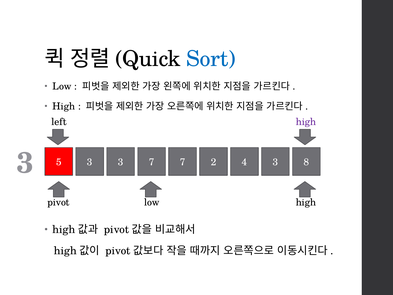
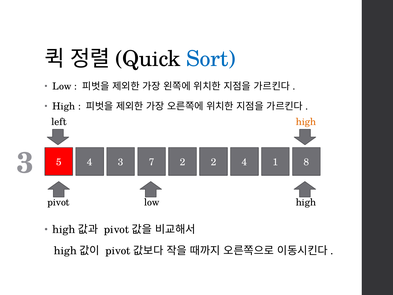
high colour: purple -> orange (306, 122)
5 3: 3 -> 4 (90, 162)
7 7: 7 -> 2 (183, 162)
4 3: 3 -> 1 (275, 162)
